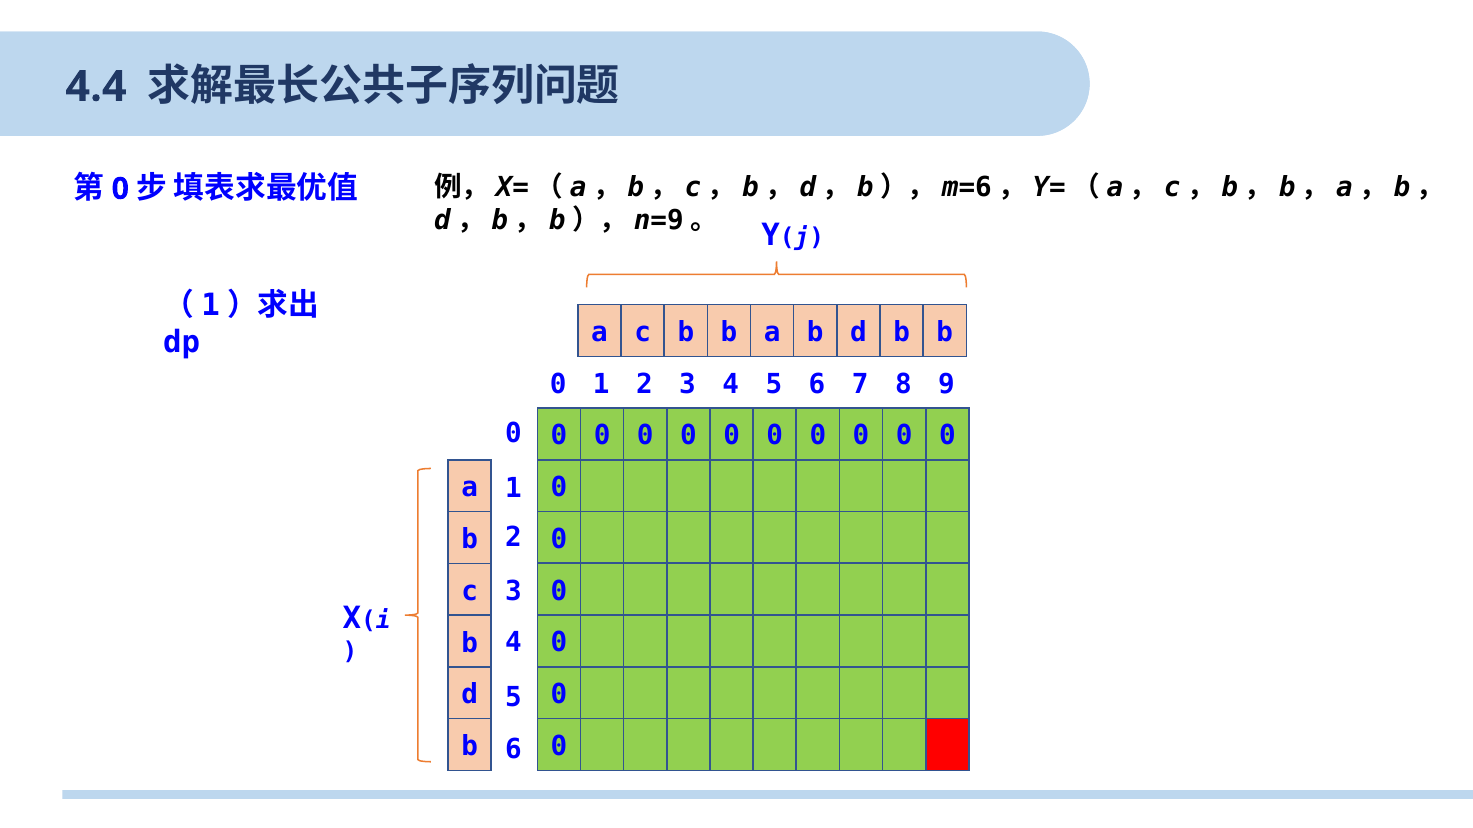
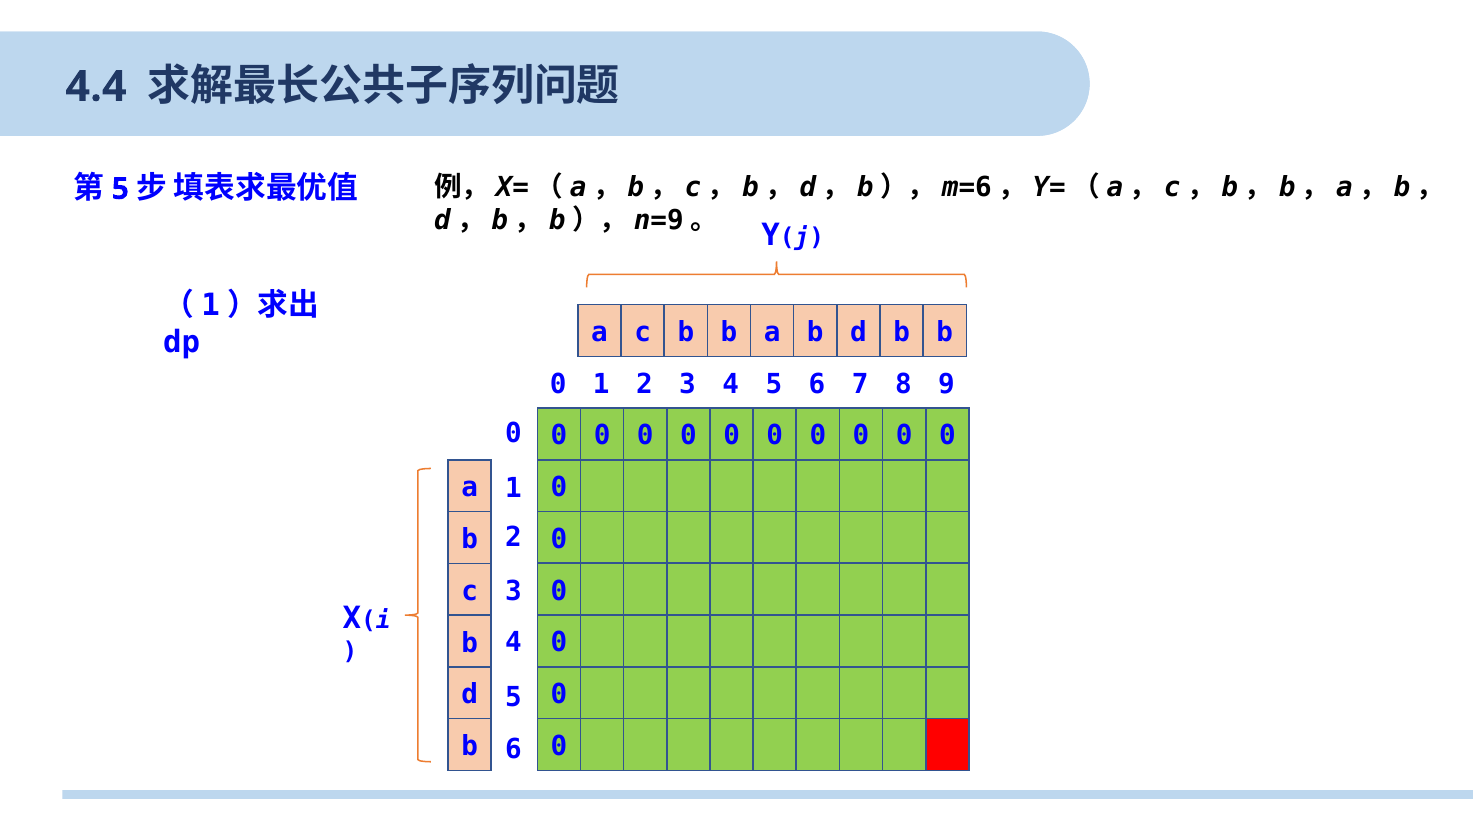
0: 0 -> 5 (120, 189)
